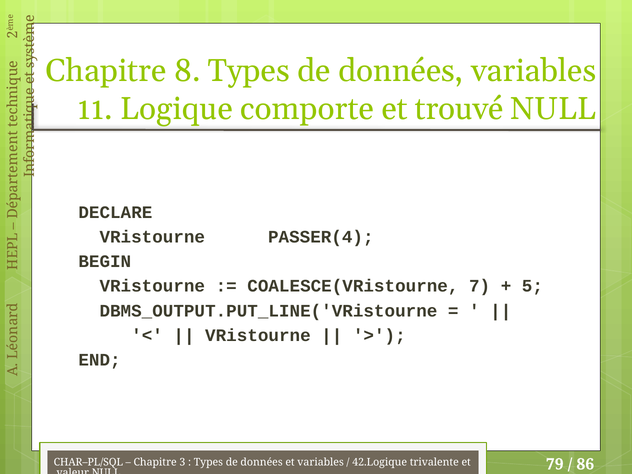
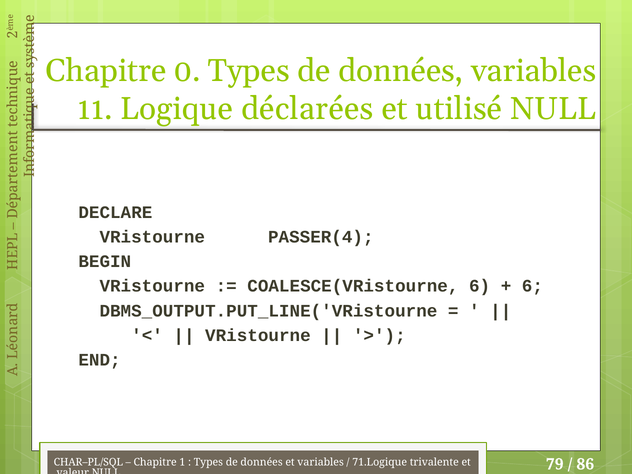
8: 8 -> 0 (187, 71)
comporte: comporte -> déclarées (307, 109)
trouvé: trouvé -> utilisé (459, 109)
COALESCE(VRistourne 7: 7 -> 6 (480, 286)
5: 5 -> 6 (532, 286)
3: 3 -> 1 (182, 462)
42.Logique: 42.Logique -> 71.Logique (380, 462)
